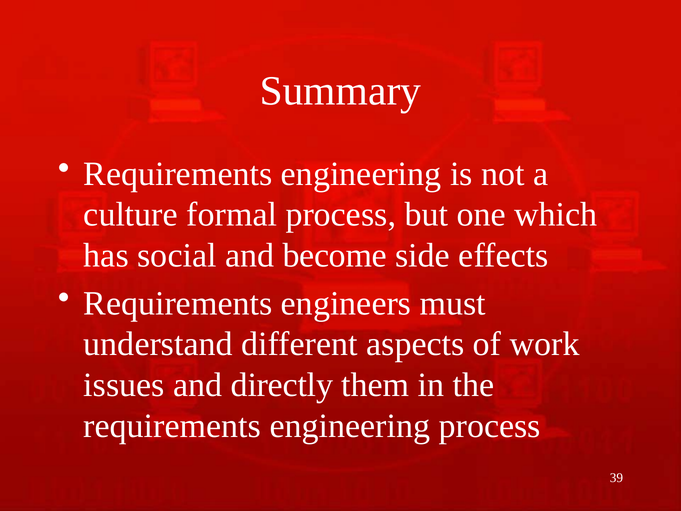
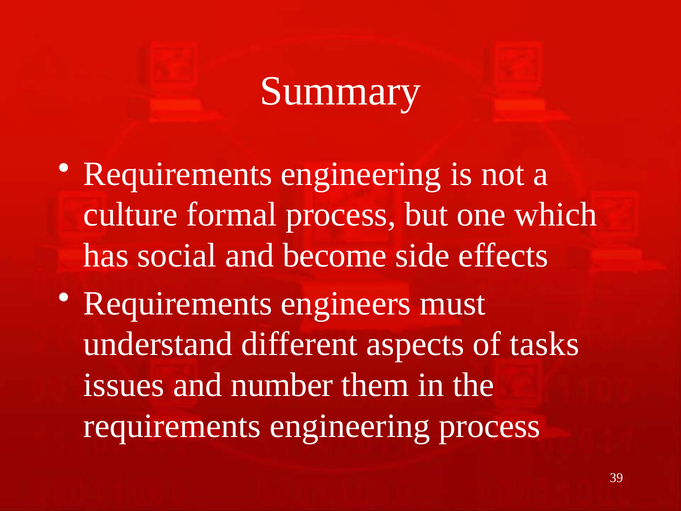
work: work -> tasks (545, 344)
directly: directly -> number (282, 385)
